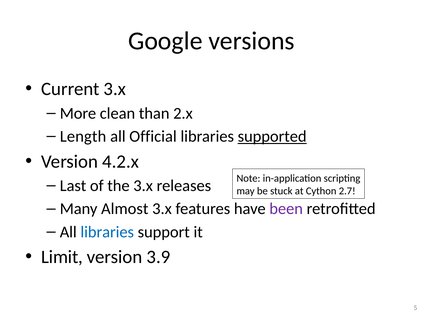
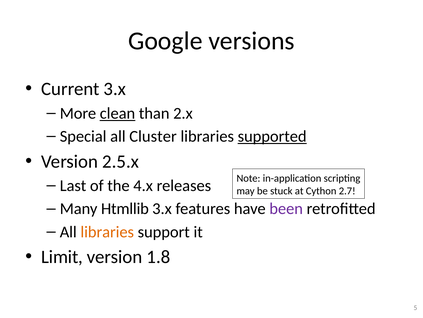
clean underline: none -> present (117, 113)
Length: Length -> Special (83, 136)
Official: Official -> Cluster (153, 136)
4.2.x: 4.2.x -> 2.5.x (121, 161)
the 3.x: 3.x -> 4.x (143, 185)
Almost: Almost -> Htmllib (125, 208)
libraries colour: blue -> orange (107, 231)
3.9: 3.9 -> 1.8 (158, 256)
